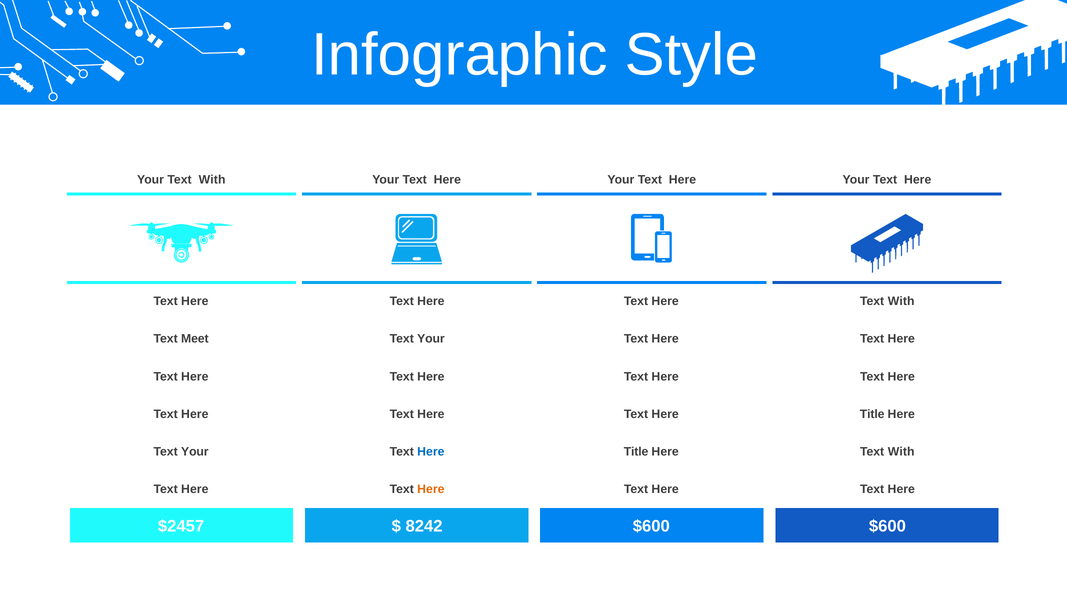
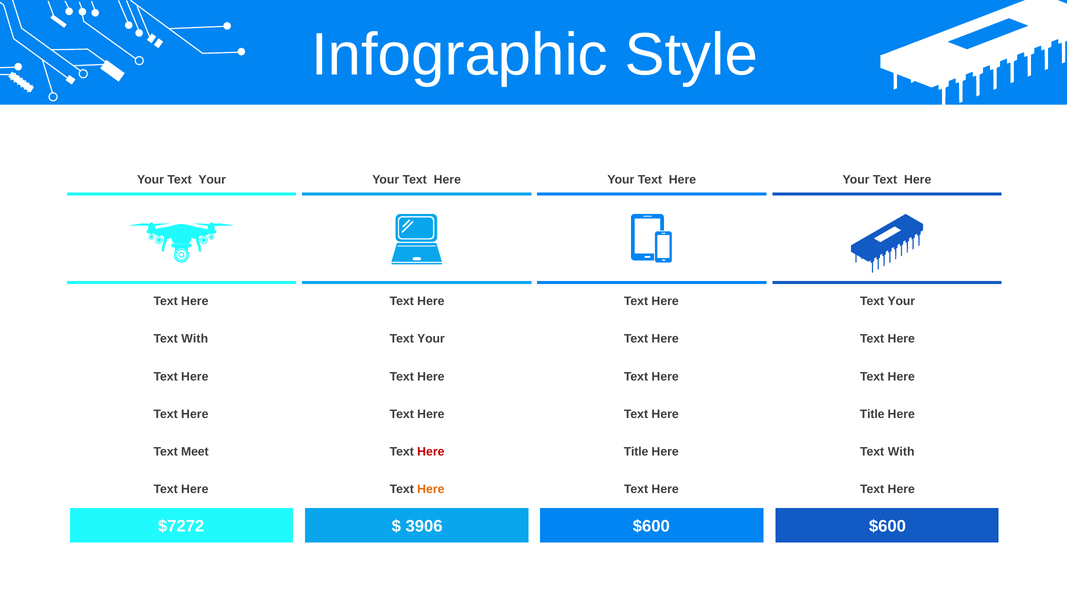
Your Text With: With -> Your (212, 180)
With: With -> Your (901, 301)
Meet: Meet -> With (195, 339)
Your: Your -> Meet (195, 452)
Here colour: blue -> red (431, 452)
$2457: $2457 -> $7272 (181, 526)
8242: 8242 -> 3906 (424, 526)
